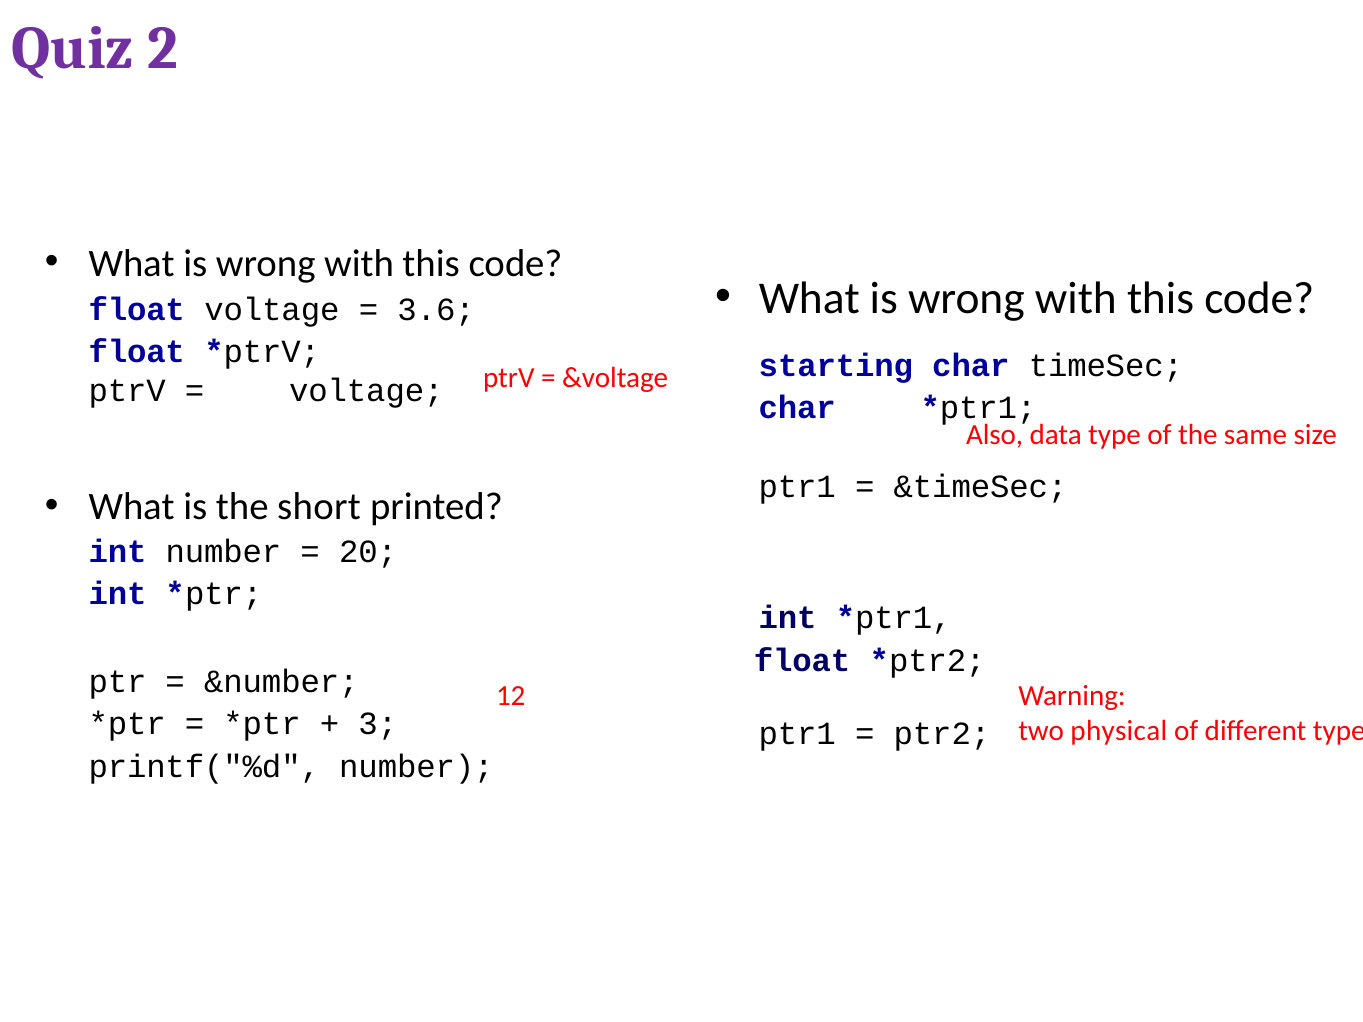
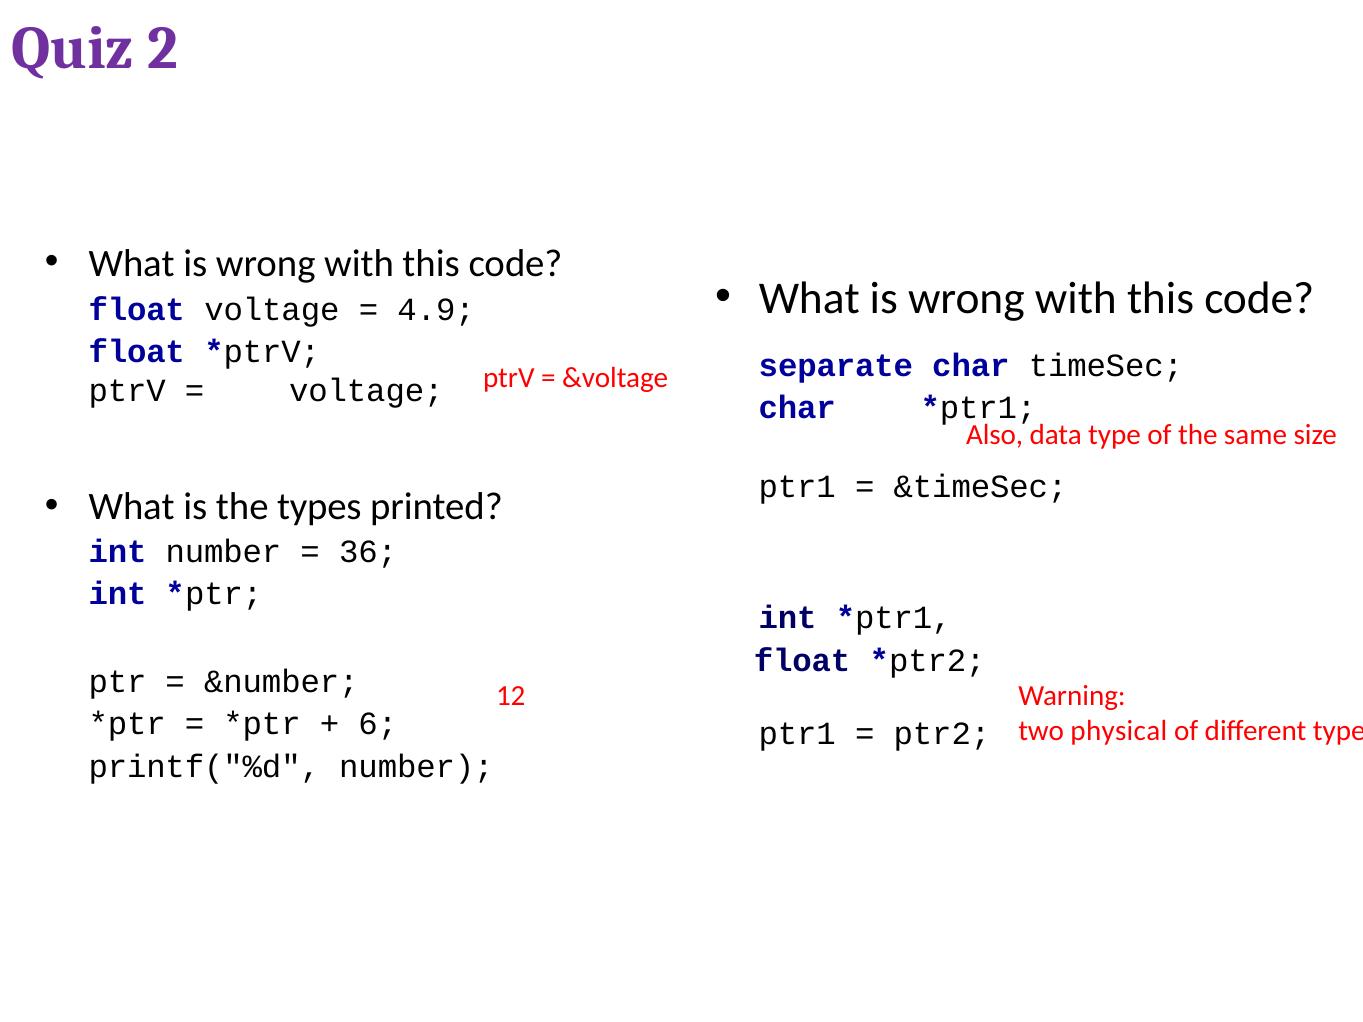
3.6: 3.6 -> 4.9 (436, 309)
starting: starting -> separate (836, 366)
the short: short -> types (319, 507)
20: 20 -> 36 (368, 552)
3: 3 -> 6 (378, 724)
